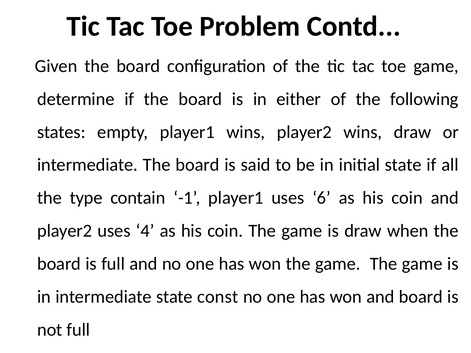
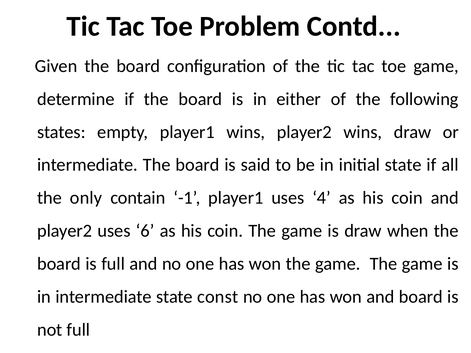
type: type -> only (86, 198)
6: 6 -> 4 (322, 198)
4: 4 -> 6 (145, 231)
